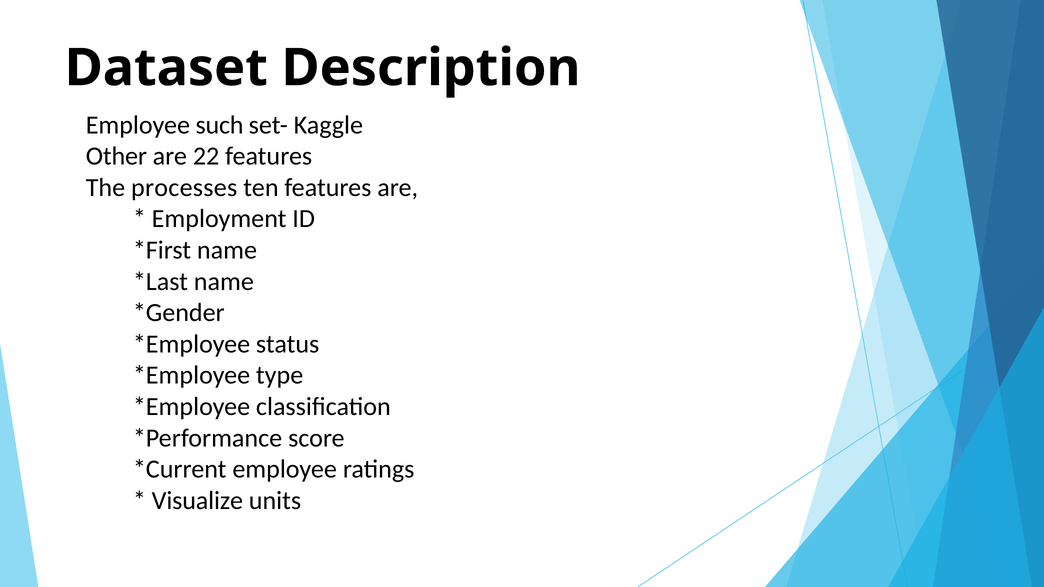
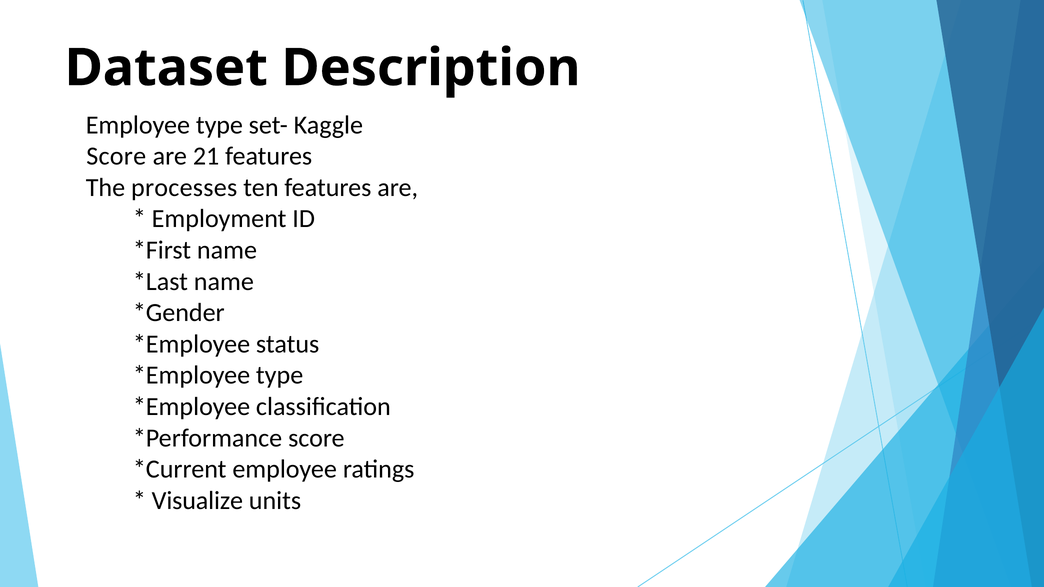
Employee such: such -> type (219, 125)
Other: Other -> Score (116, 156)
22: 22 -> 21 (206, 156)
